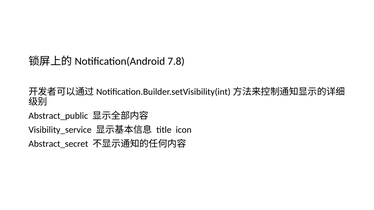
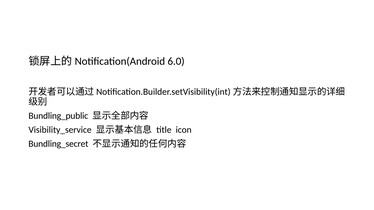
7.8: 7.8 -> 6.0 (176, 61)
Abstract_public: Abstract_public -> Bundling_public (58, 116)
Abstract_secret: Abstract_secret -> Bundling_secret (58, 144)
